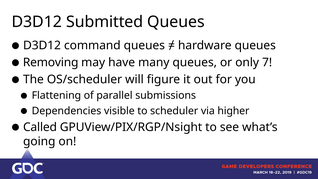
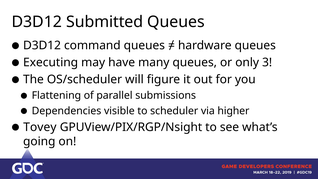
Removing: Removing -> Executing (51, 62)
7: 7 -> 3 (267, 62)
Called: Called -> Tovey (40, 127)
